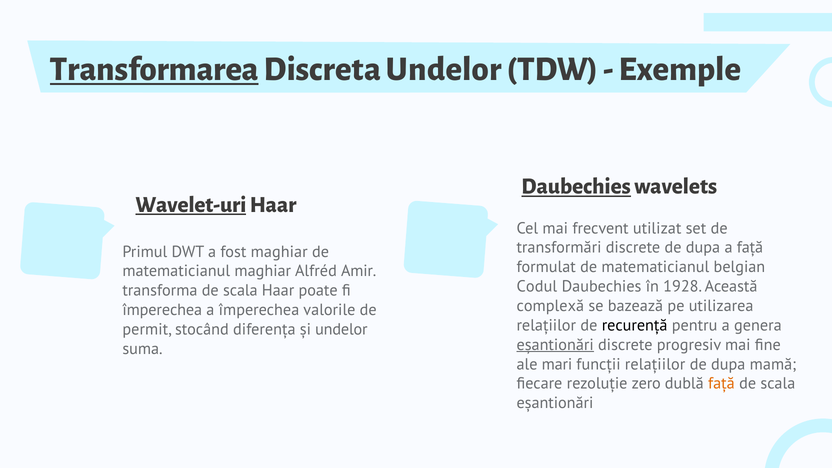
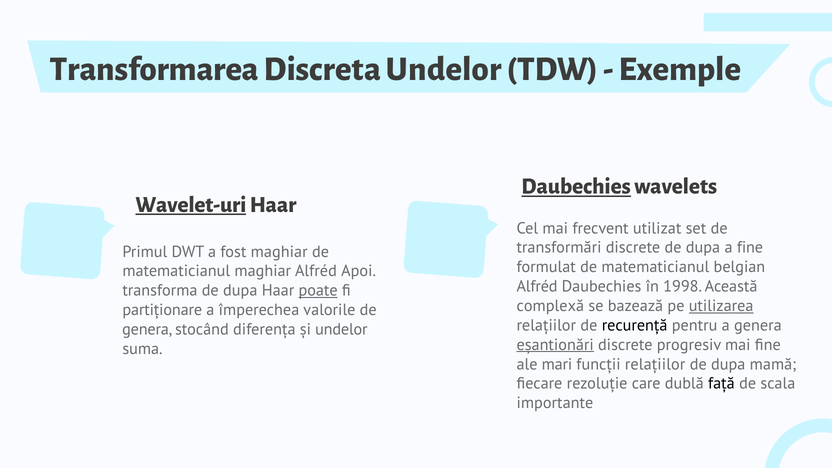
Transformarea underline: present -> none (154, 69)
a față: față -> fine (750, 248)
Amir: Amir -> Apoi (359, 271)
Codul: Codul -> Alfréd (537, 286)
1928: 1928 -> 1998 (683, 286)
transforma de scala: scala -> dupa (240, 291)
poate underline: none -> present (318, 291)
utilizarea underline: none -> present (721, 306)
împerechea: împerechea -> partiționare (162, 310)
permit: permit -> genera (147, 329)
zero: zero -> care (646, 384)
față colour: orange -> black (721, 384)
eșantionări: eșantionări -> importante (555, 403)
